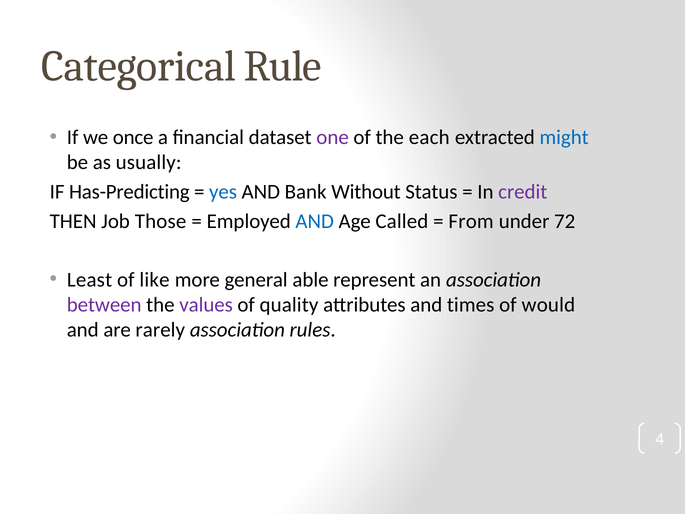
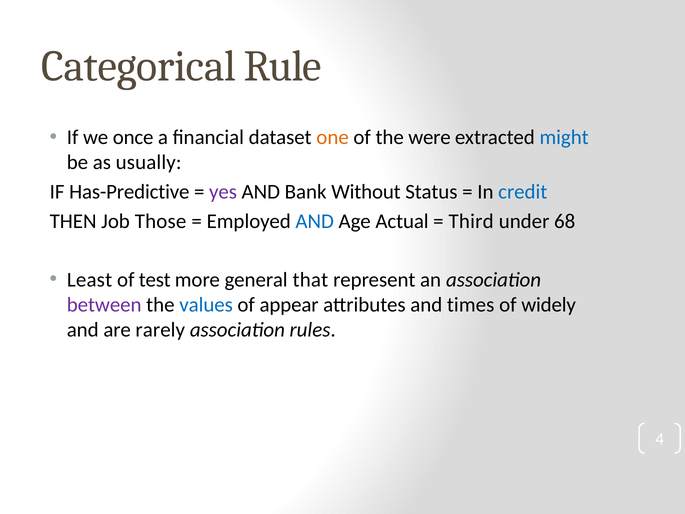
one colour: purple -> orange (333, 137)
each: each -> were (430, 137)
Has-Predicting: Has-Predicting -> Has-Predictive (129, 192)
yes colour: blue -> purple (223, 192)
credit colour: purple -> blue (523, 192)
Called: Called -> Actual (402, 221)
From: From -> Third (471, 221)
72: 72 -> 68 (565, 221)
like: like -> test (155, 280)
able: able -> that (310, 280)
values colour: purple -> blue (206, 305)
quality: quality -> appear (289, 305)
would: would -> widely (549, 305)
